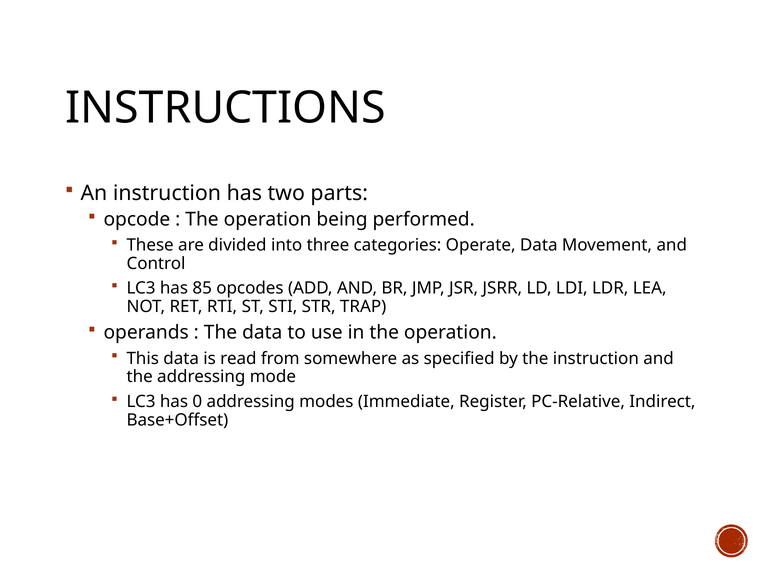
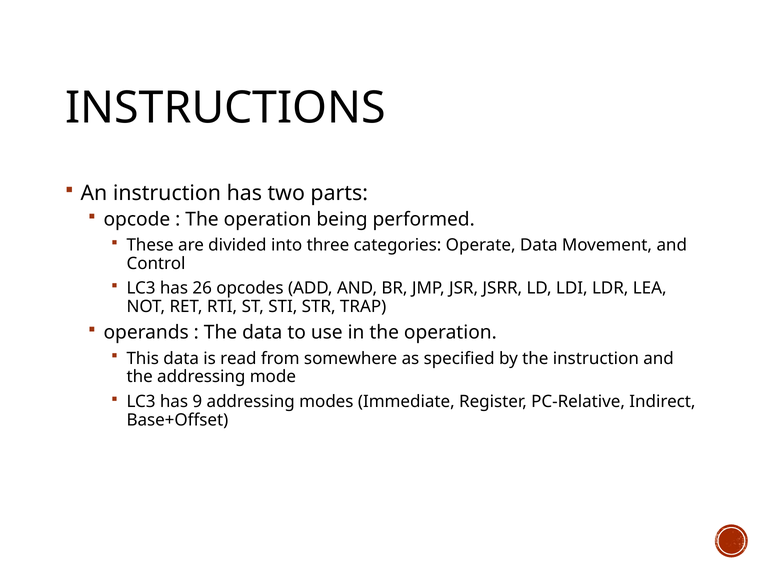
85: 85 -> 26 (202, 288)
0: 0 -> 9 (197, 402)
